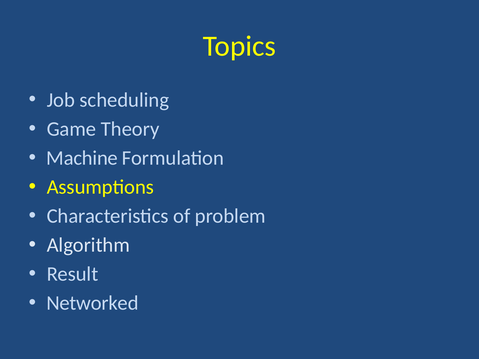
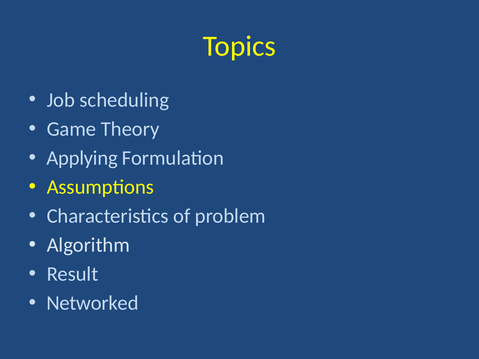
Machine: Machine -> Applying (82, 158)
